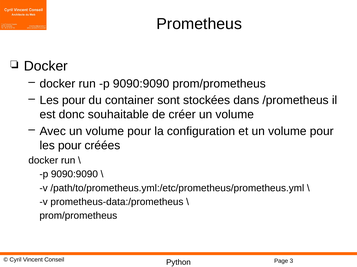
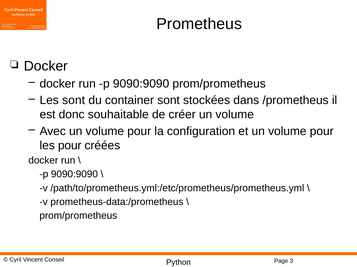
pour: pour -> sont (74, 101)
